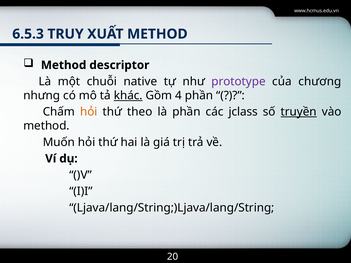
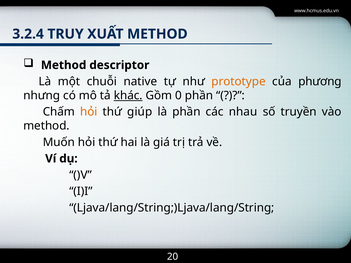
6.5.3: 6.5.3 -> 3.2.4 (28, 34)
prototype colour: purple -> orange (239, 82)
chương: chương -> phương (320, 82)
4: 4 -> 0 (179, 96)
theo: theo -> giúp (140, 112)
jclass: jclass -> nhau (243, 112)
truyền underline: present -> none (299, 112)
